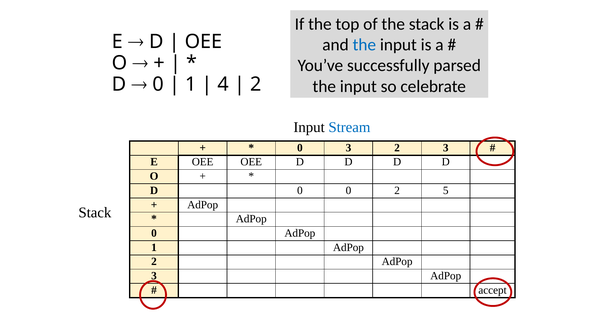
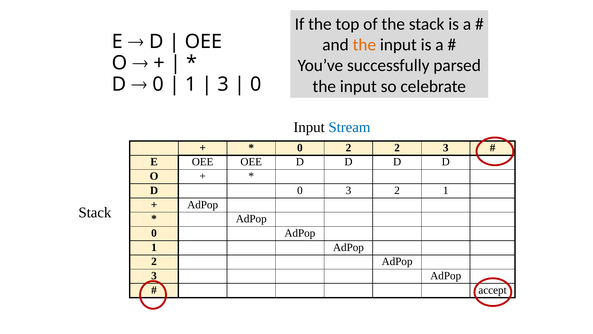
the colour: blue -> orange (364, 45)
4: 4 -> 3 (223, 84)
2: 2 -> 0 (256, 84)
0 3: 3 -> 2 (348, 148)
0 0: 0 -> 3 (348, 190)
2 5: 5 -> 1 (446, 190)
